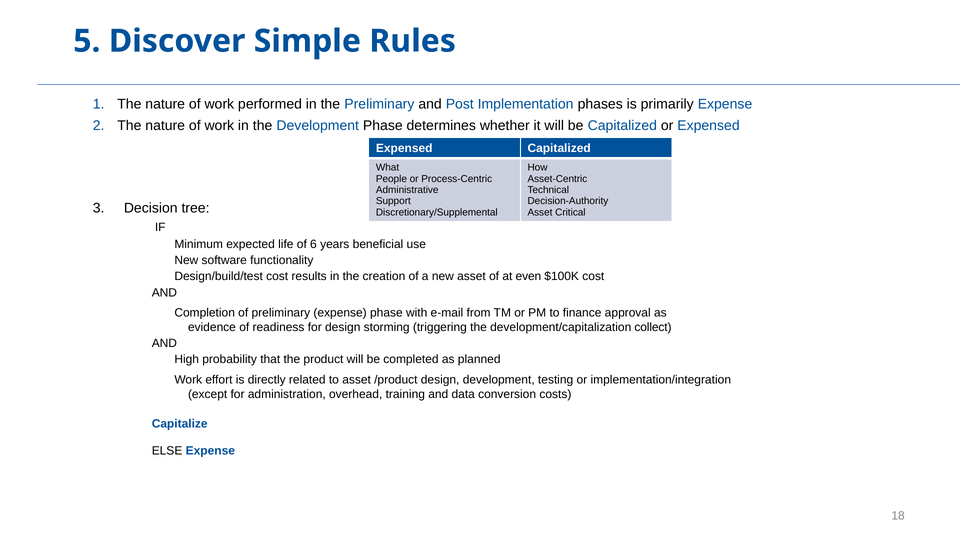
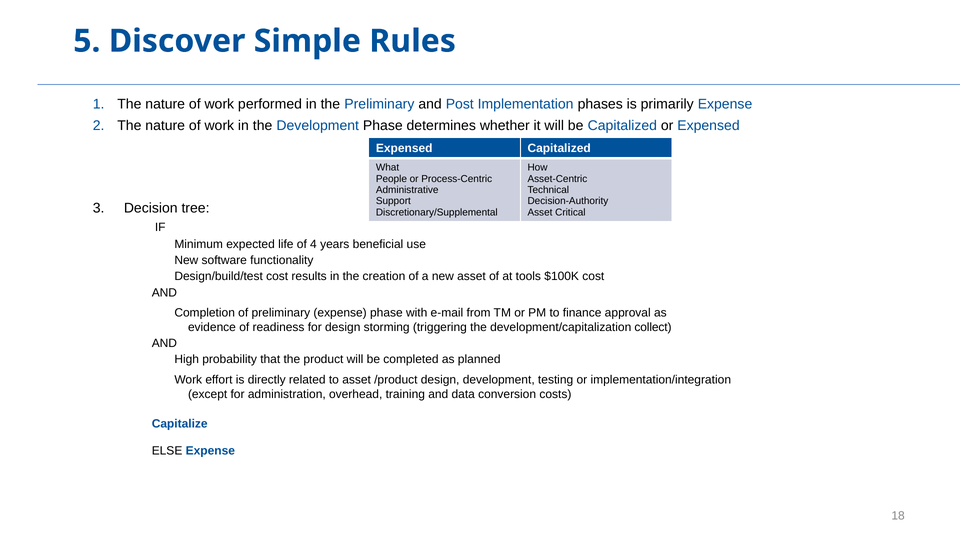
6: 6 -> 4 (313, 244)
even: even -> tools (528, 277)
